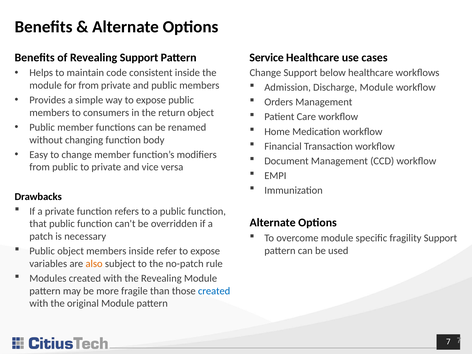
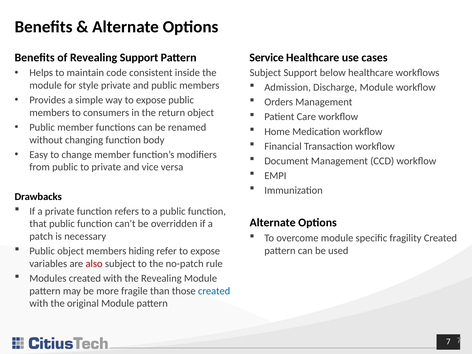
Change: Change -> Subject (265, 73)
for from: from -> style (89, 85)
fragility Support: Support -> Created (440, 238)
members inside: inside -> hiding (141, 251)
also colour: orange -> red (94, 264)
